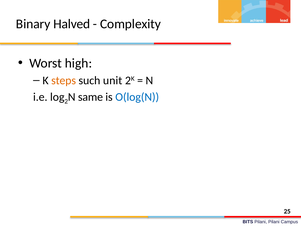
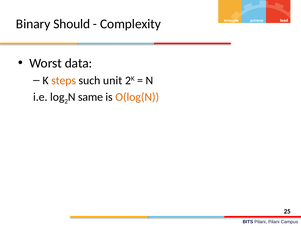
Halved: Halved -> Should (72, 24)
high: high -> data (79, 63)
O(log(N colour: blue -> orange (137, 97)
